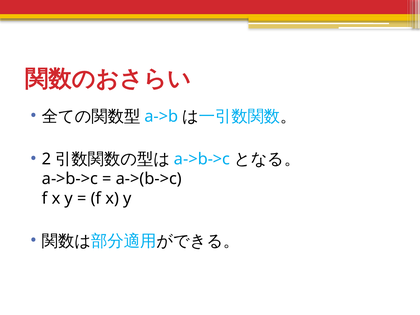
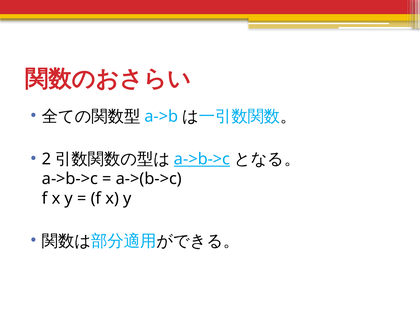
a->b->c underline: none -> present (202, 159)
